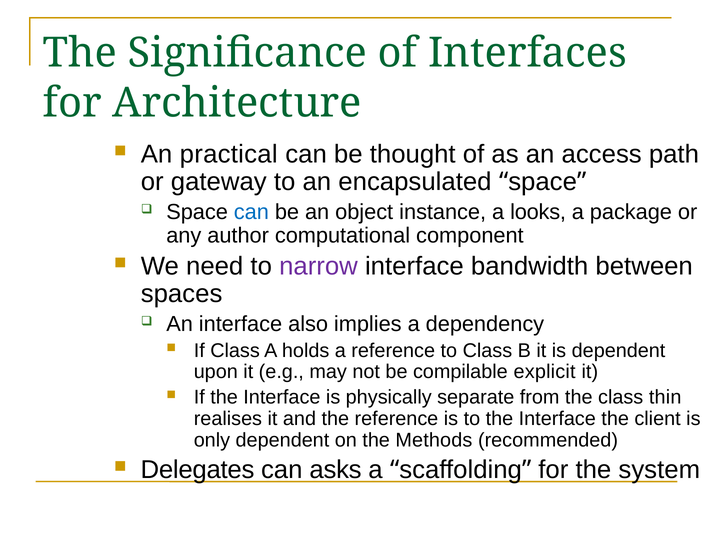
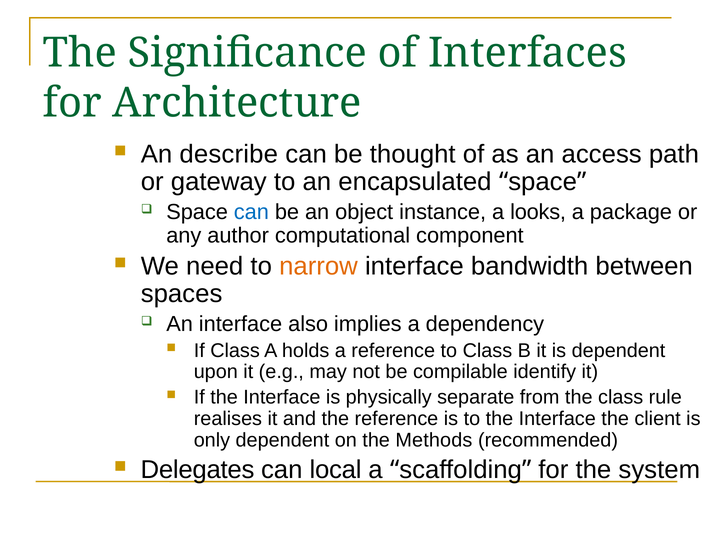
practical: practical -> describe (229, 154)
narrow colour: purple -> orange (318, 266)
explicit: explicit -> identify (545, 372)
thin: thin -> rule (665, 397)
asks: asks -> local (336, 470)
